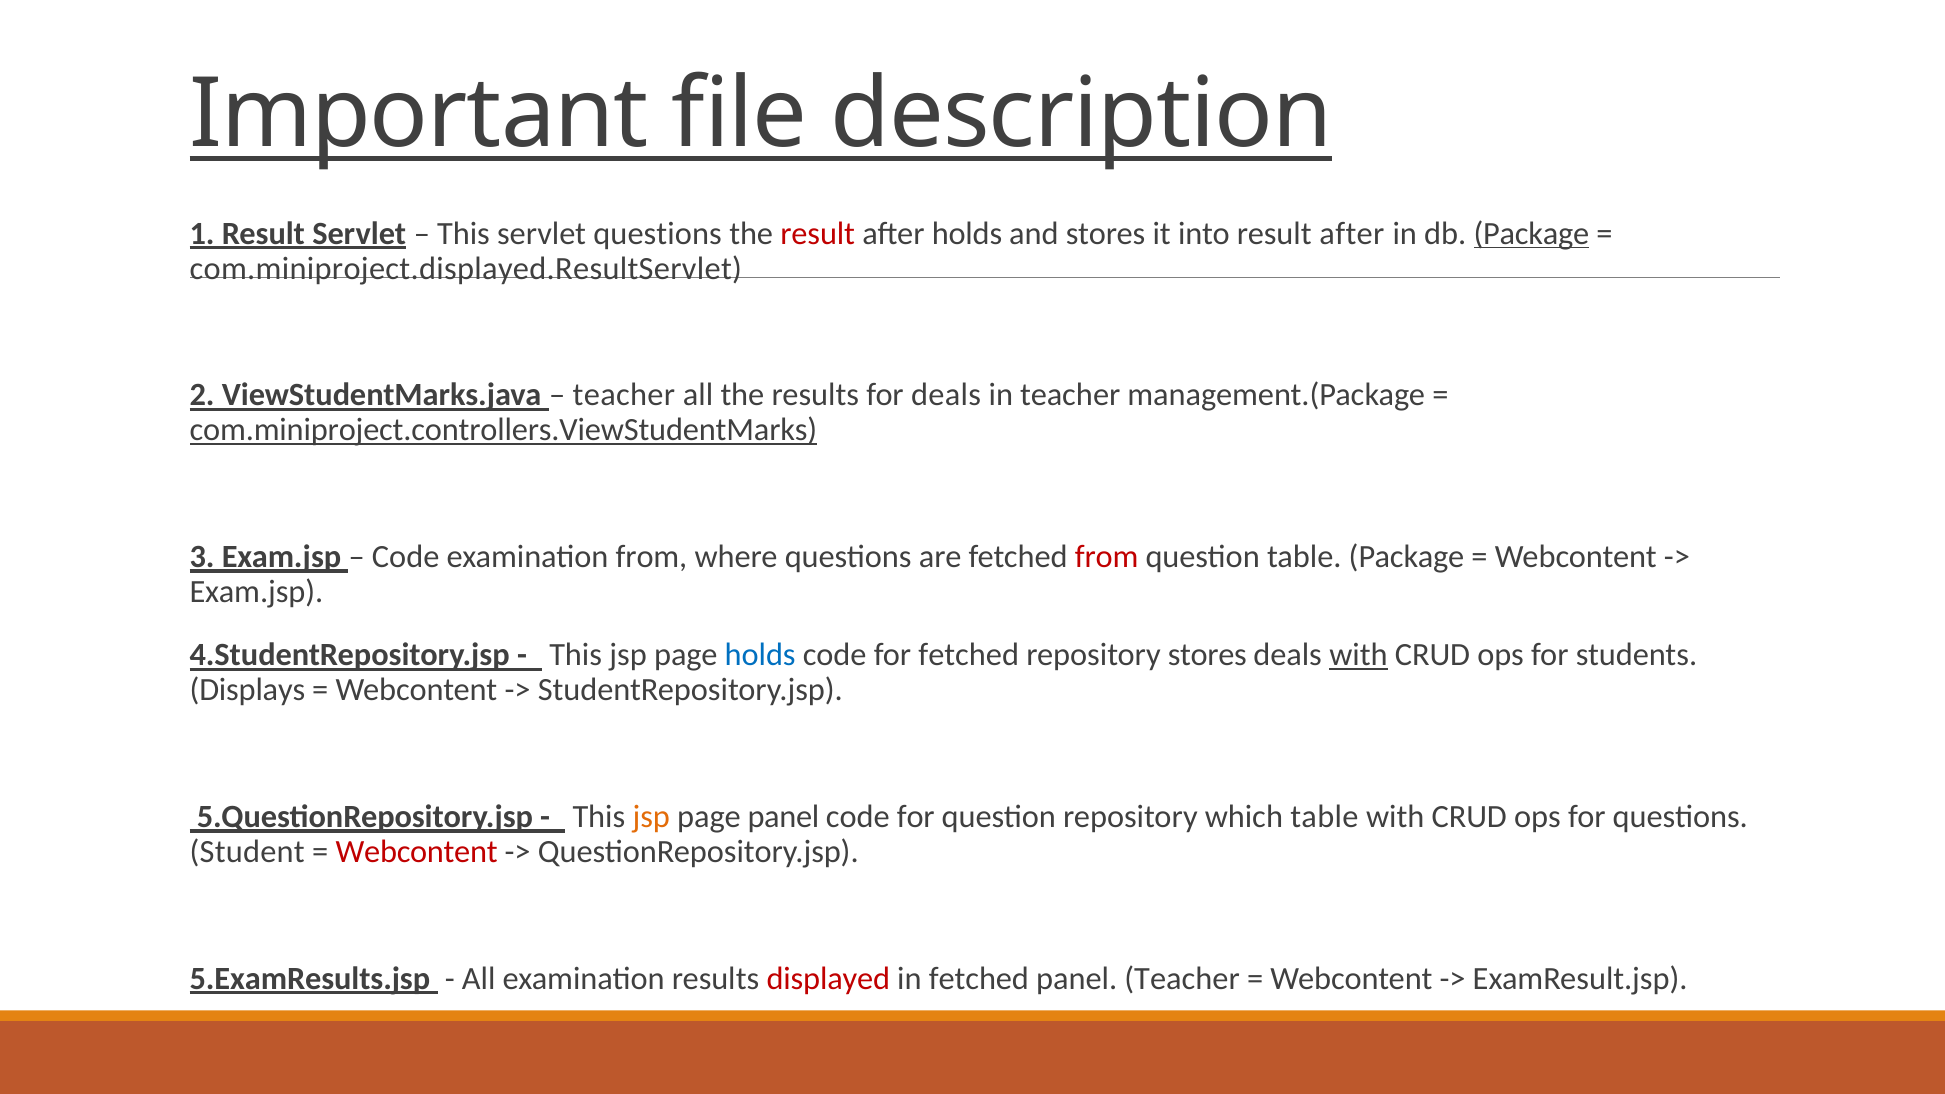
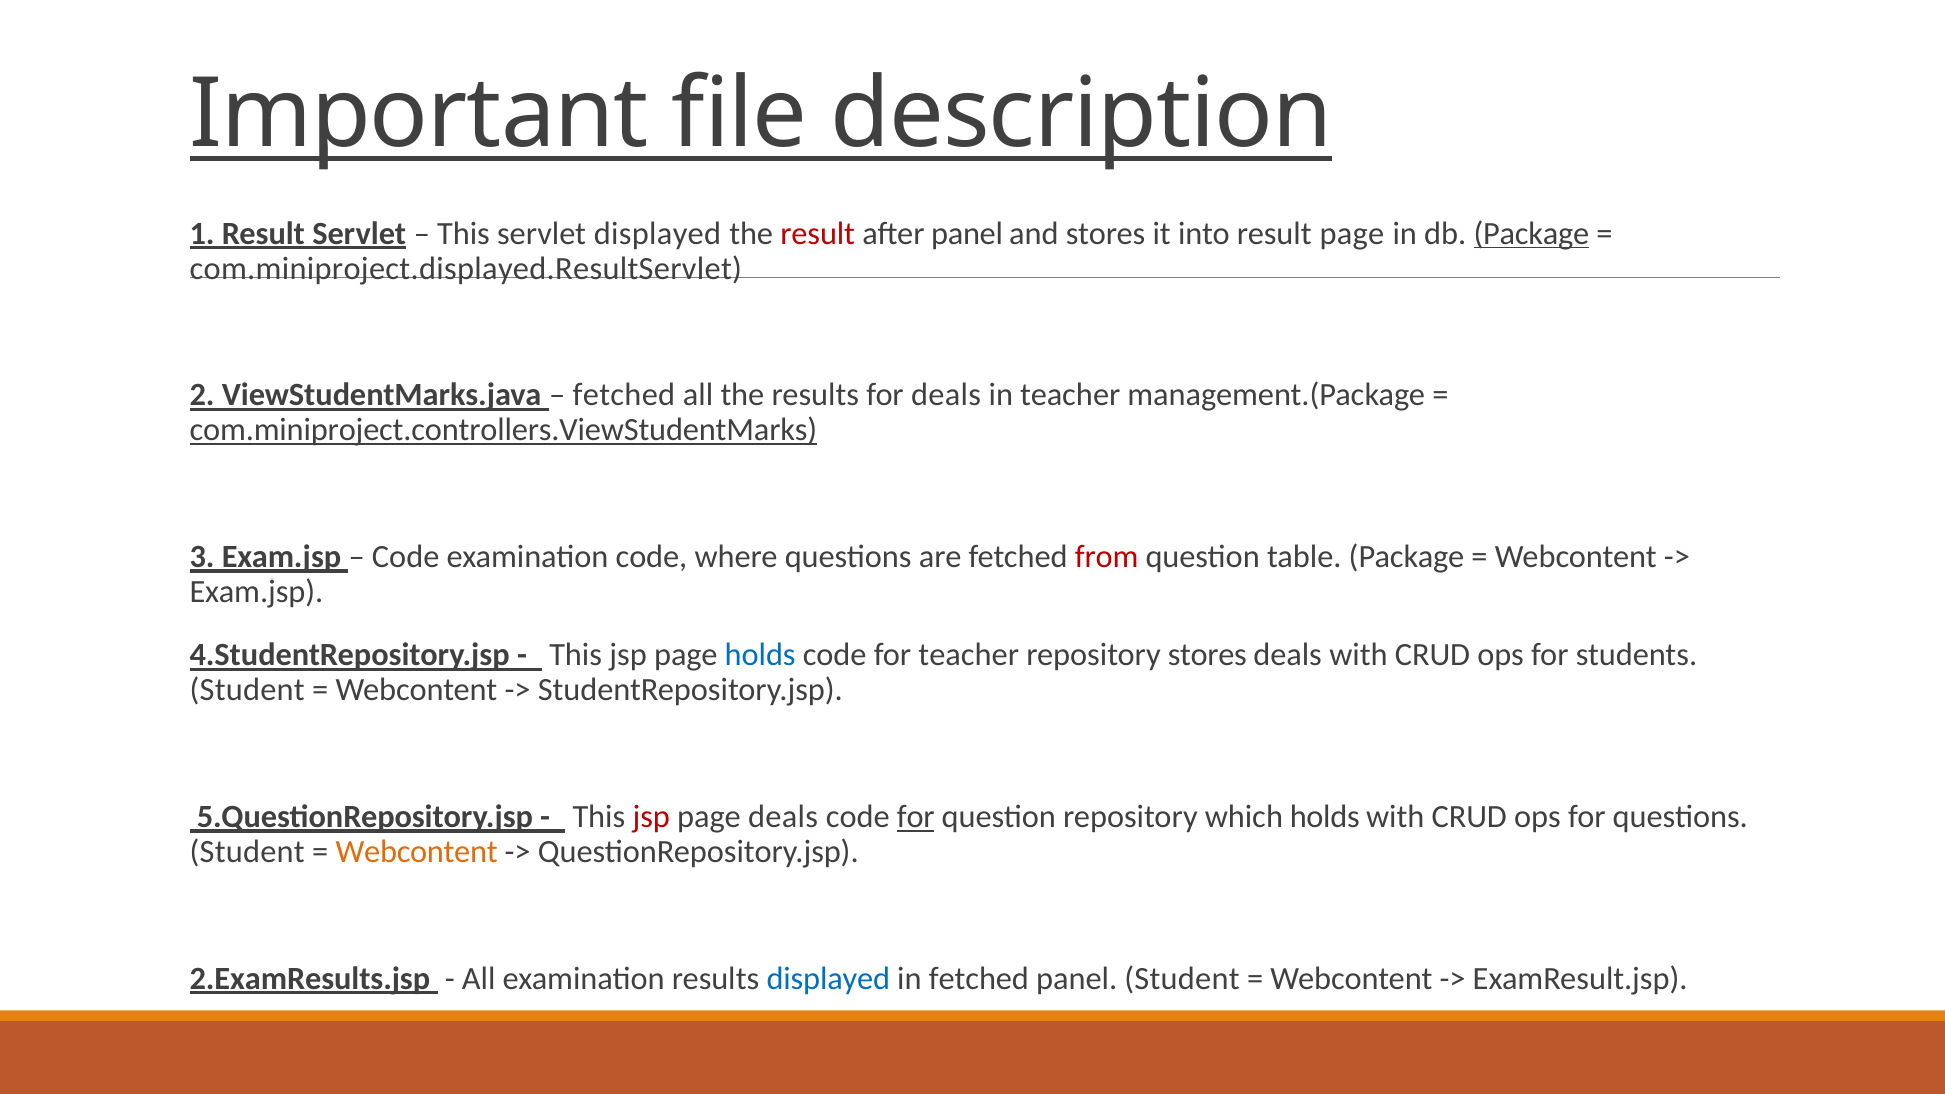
servlet questions: questions -> displayed (657, 234)
after holds: holds -> panel (967, 234)
into result after: after -> page (1352, 234)
teacher: teacher -> fetched (624, 395)
examination from: from -> code (651, 557)
for fetched: fetched -> teacher (969, 655)
with underline: present -> none (1358, 655)
Displays: Displays -> Student (247, 690)
jsp colour: orange -> red (651, 817)
page panel: panel -> deals (783, 817)
for underline: none -> present (916, 817)
which table: table -> holds (1325, 817)
Webcontent colour: red -> orange (417, 852)
5.ExamResults.jsp: 5.ExamResults.jsp -> 2.ExamResults.jsp (310, 979)
displayed colour: red -> blue (828, 979)
panel Teacher: Teacher -> Student (1182, 979)
